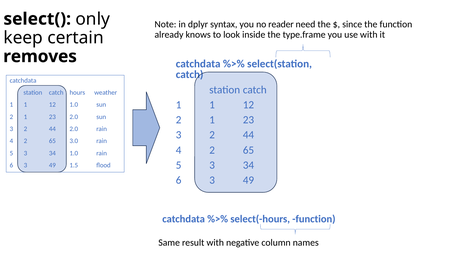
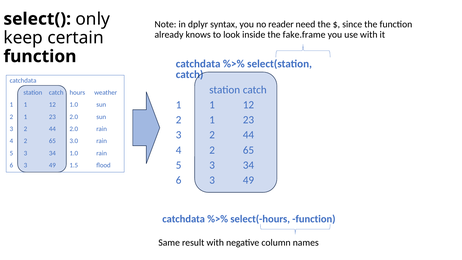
type.frame: type.frame -> fake.frame (304, 35)
removes: removes -> function (40, 56)
